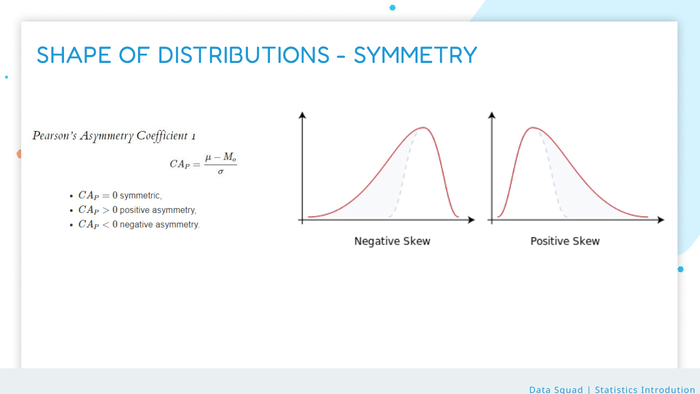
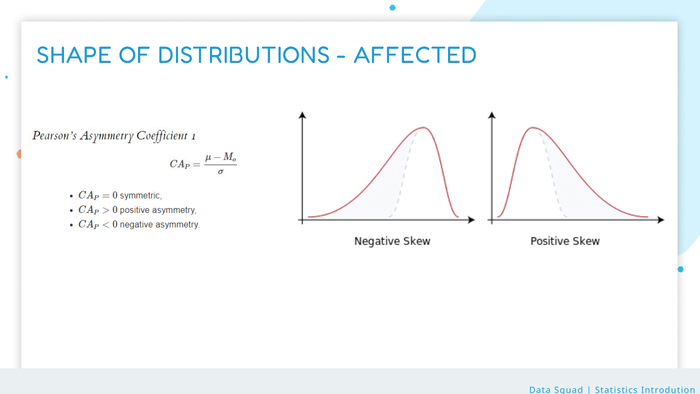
SYMMETRY: SYMMETRY -> AFFECTED (415, 55)
